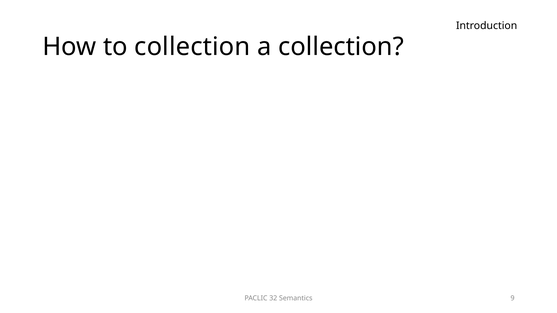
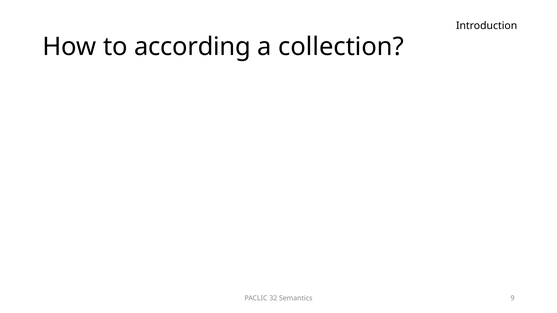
to collection: collection -> according (193, 47)
